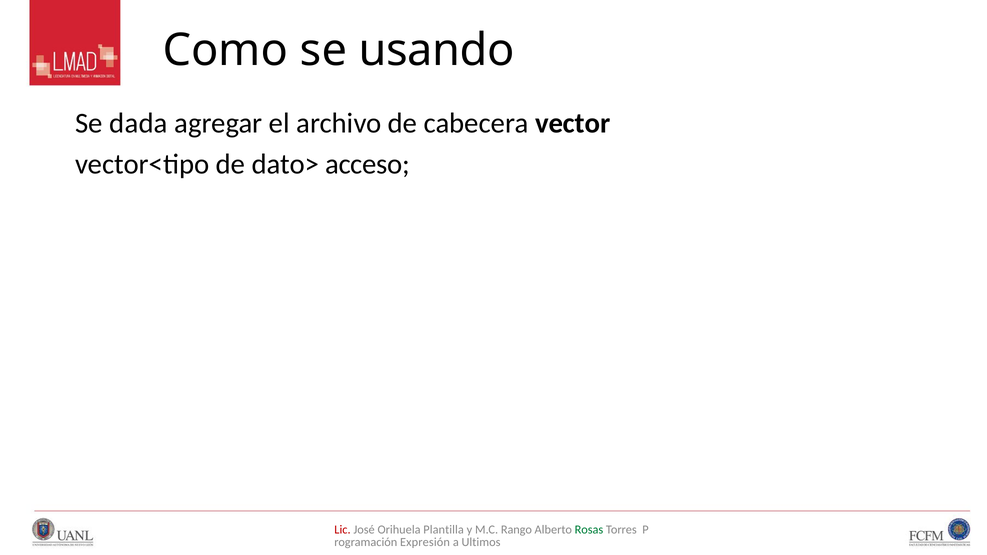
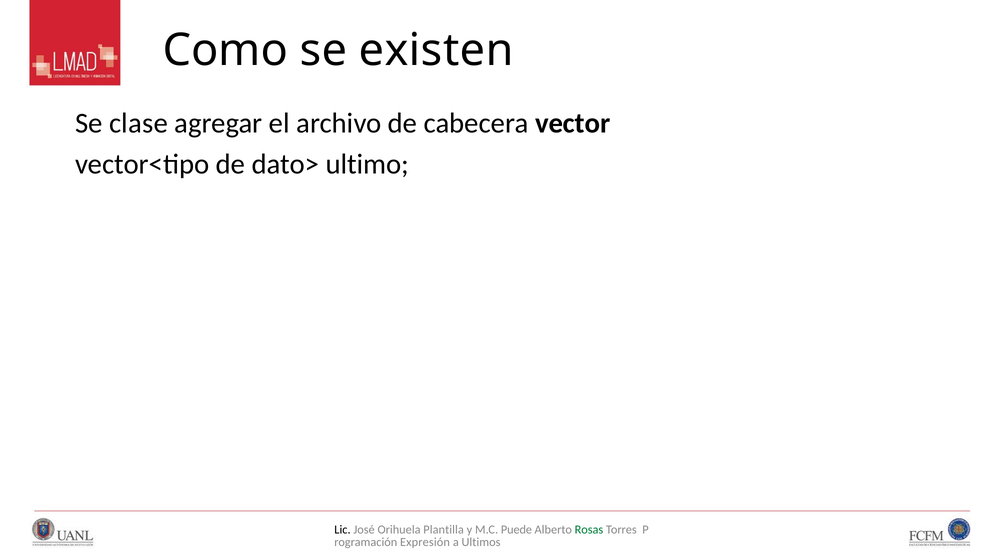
usando: usando -> existen (436, 50)
dada: dada -> clase (138, 123)
acceso: acceso -> ultimo (367, 164)
Lic colour: red -> black (342, 530)
Rango: Rango -> Puede (516, 530)
